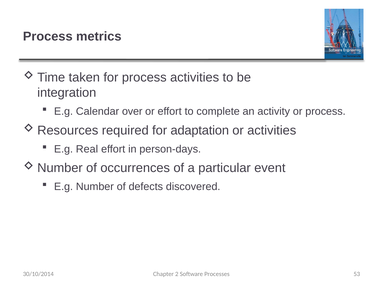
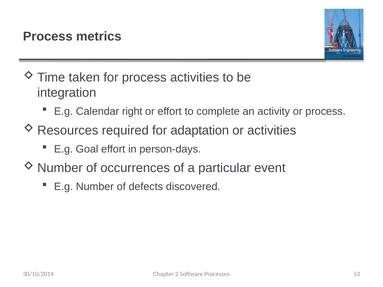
over: over -> right (132, 111)
Real: Real -> Goal (87, 149)
